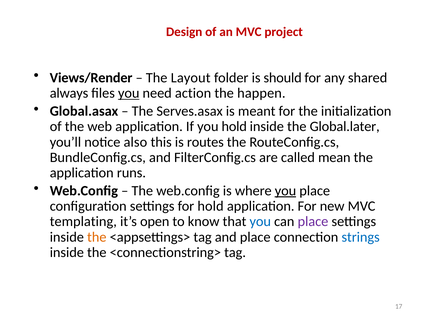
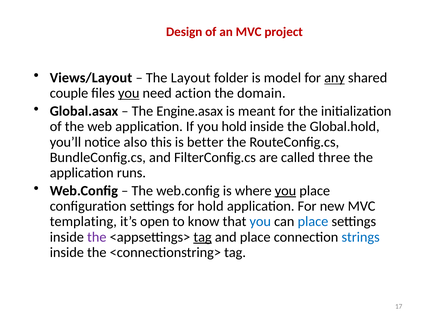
Views/Render: Views/Render -> Views/Layout (91, 78)
should: should -> model (282, 78)
any underline: none -> present (335, 78)
always: always -> couple (69, 93)
happen: happen -> domain (261, 93)
Serves.asax: Serves.asax -> Engine.asax (190, 111)
Global.later: Global.later -> Global.hold (345, 127)
routes: routes -> better (205, 142)
mean: mean -> three (334, 157)
place colour: purple -> blue (313, 222)
the colour: orange -> purple (97, 237)
tag underline: none -> present (203, 237)
